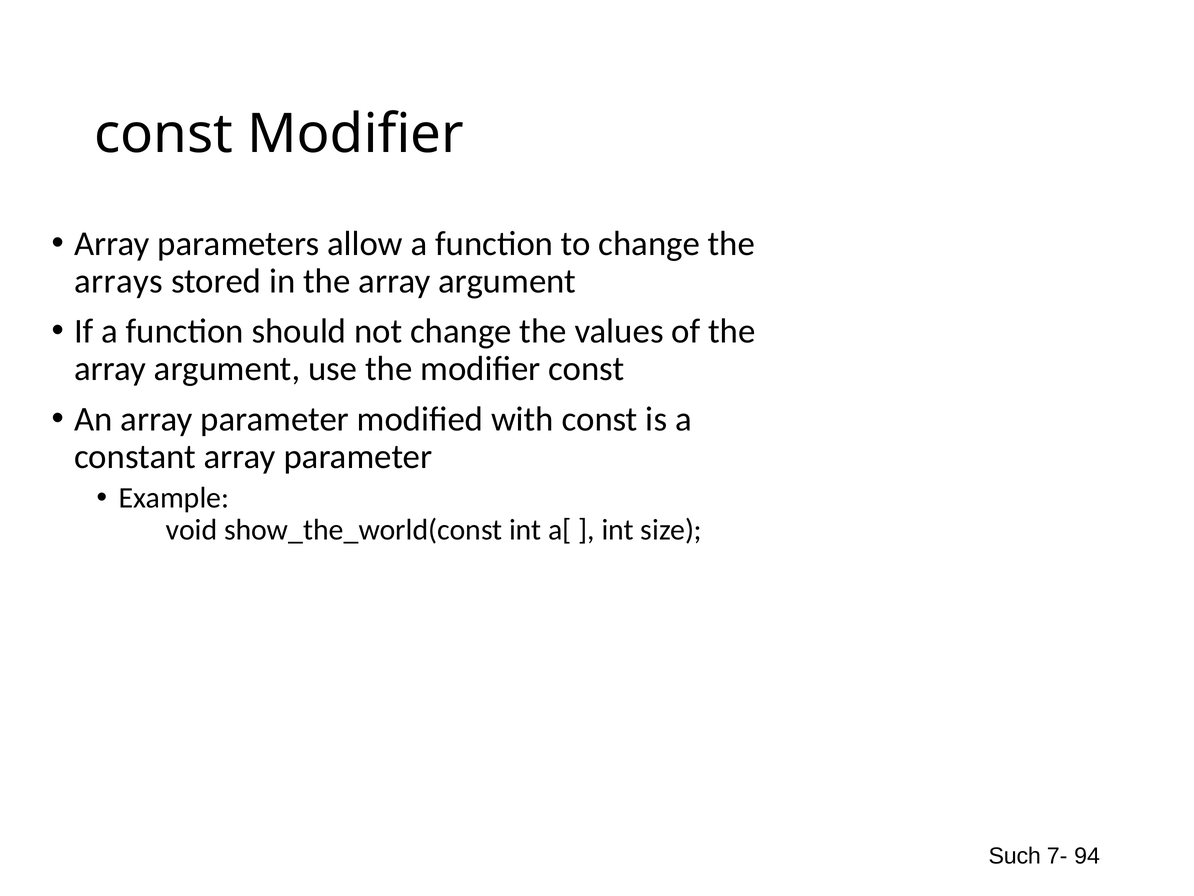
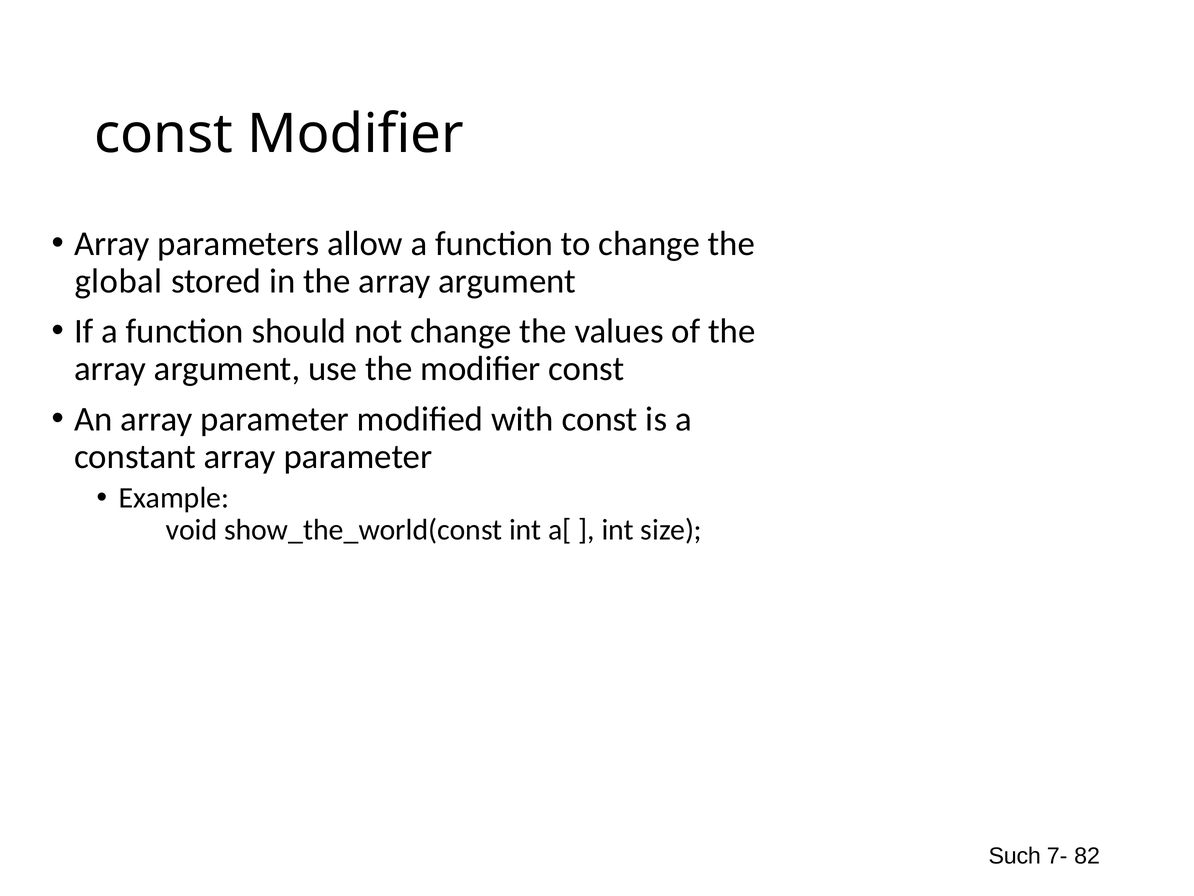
arrays: arrays -> global (118, 281)
94: 94 -> 82 (1087, 855)
